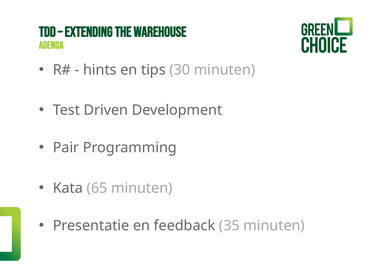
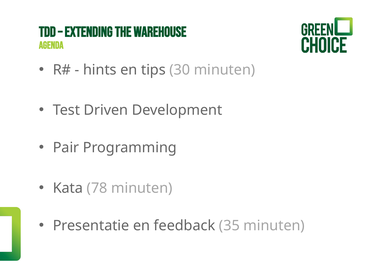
65: 65 -> 78 (97, 188)
